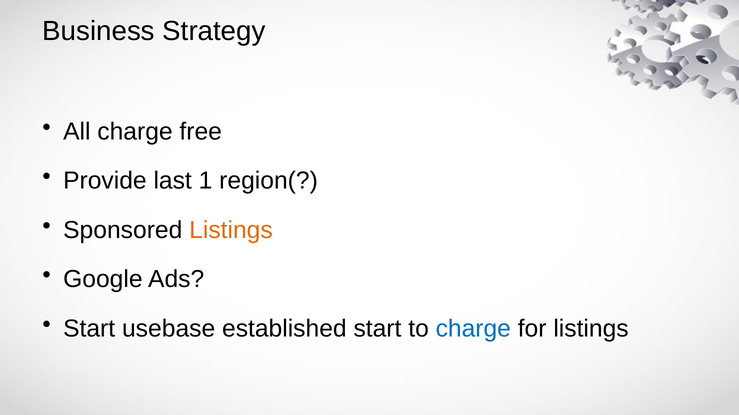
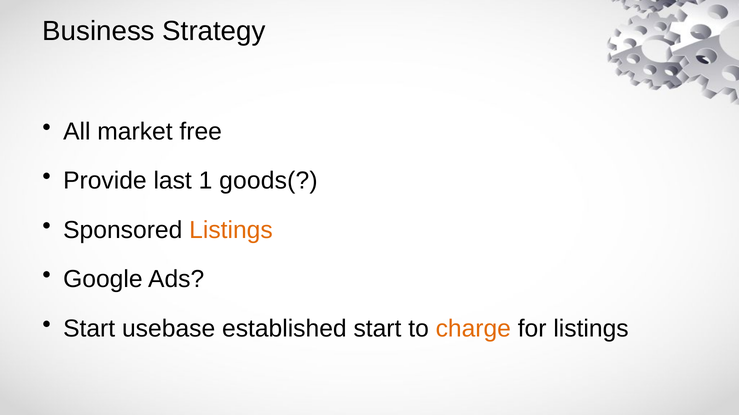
All charge: charge -> market (135, 132)
region(: region( -> goods( (268, 181)
charge colour: blue -> orange (473, 329)
